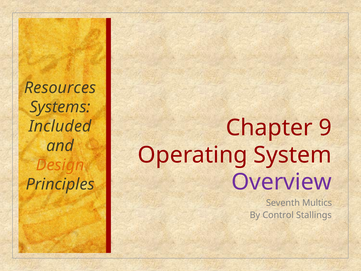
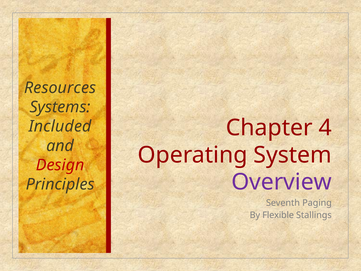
9: 9 -> 4 (325, 128)
Design colour: orange -> red (60, 165)
Multics: Multics -> Paging (317, 203)
Control: Control -> Flexible (278, 215)
